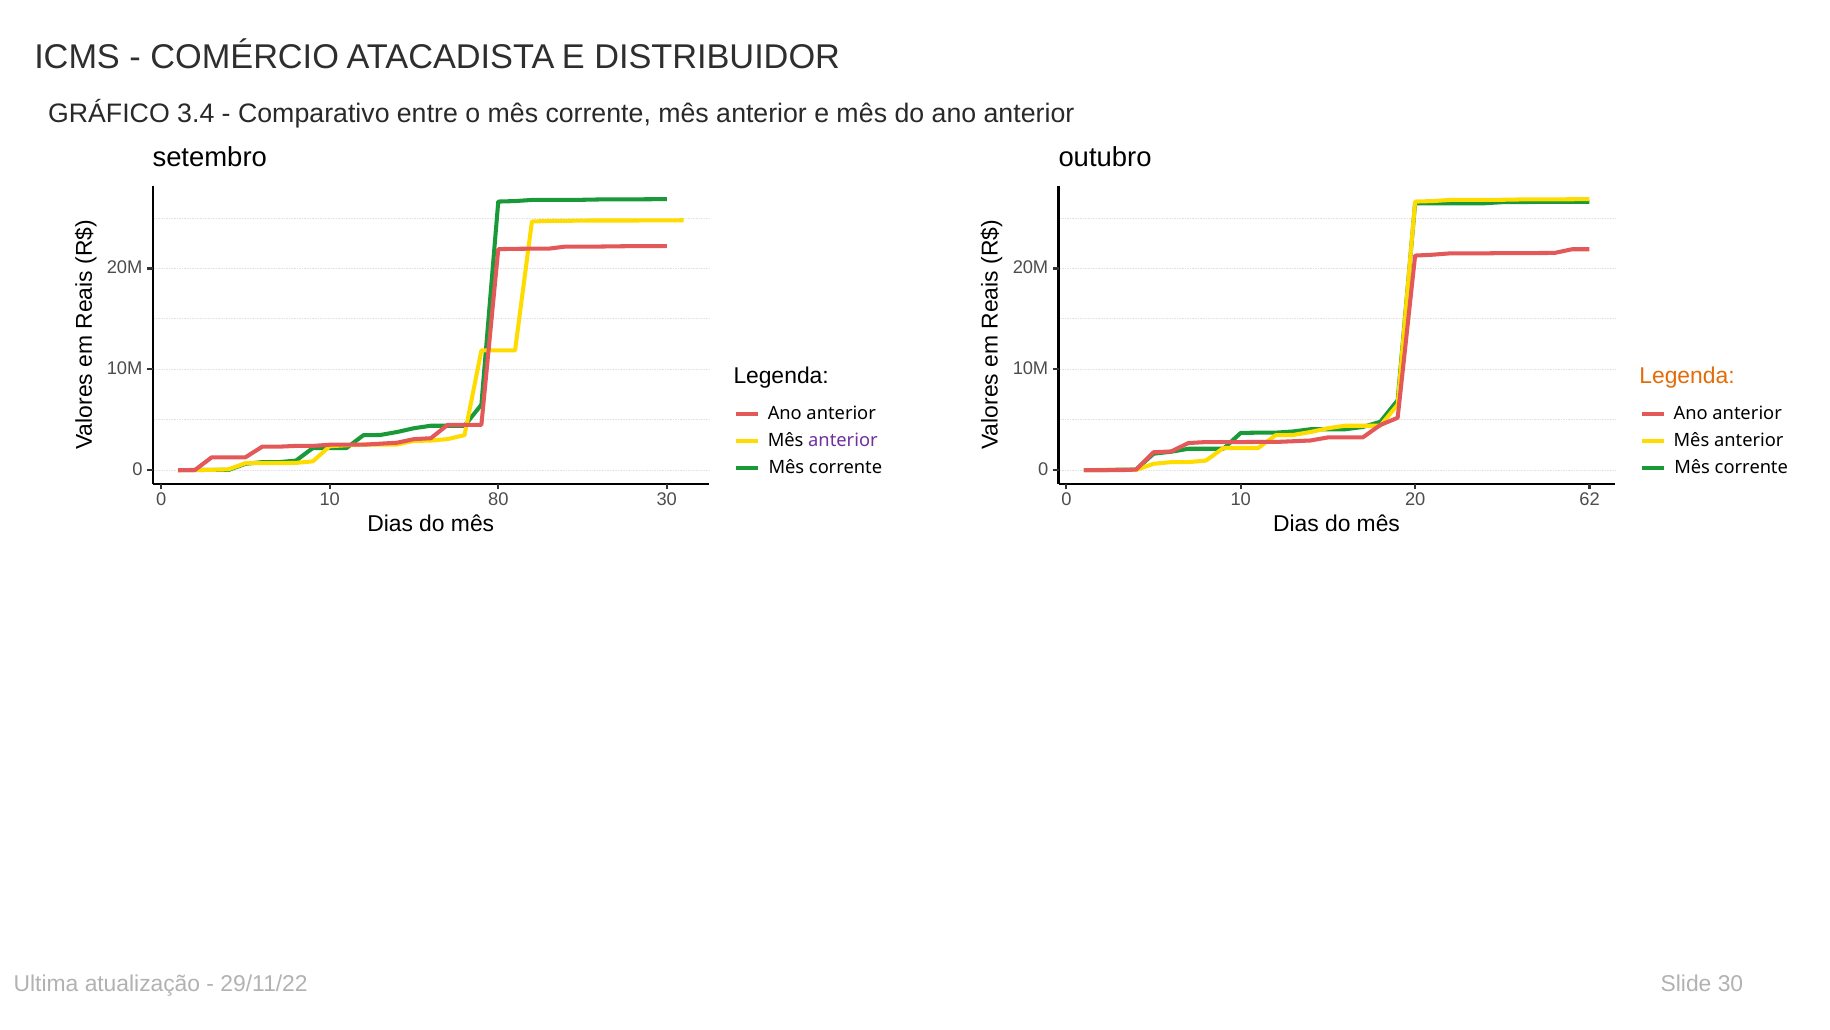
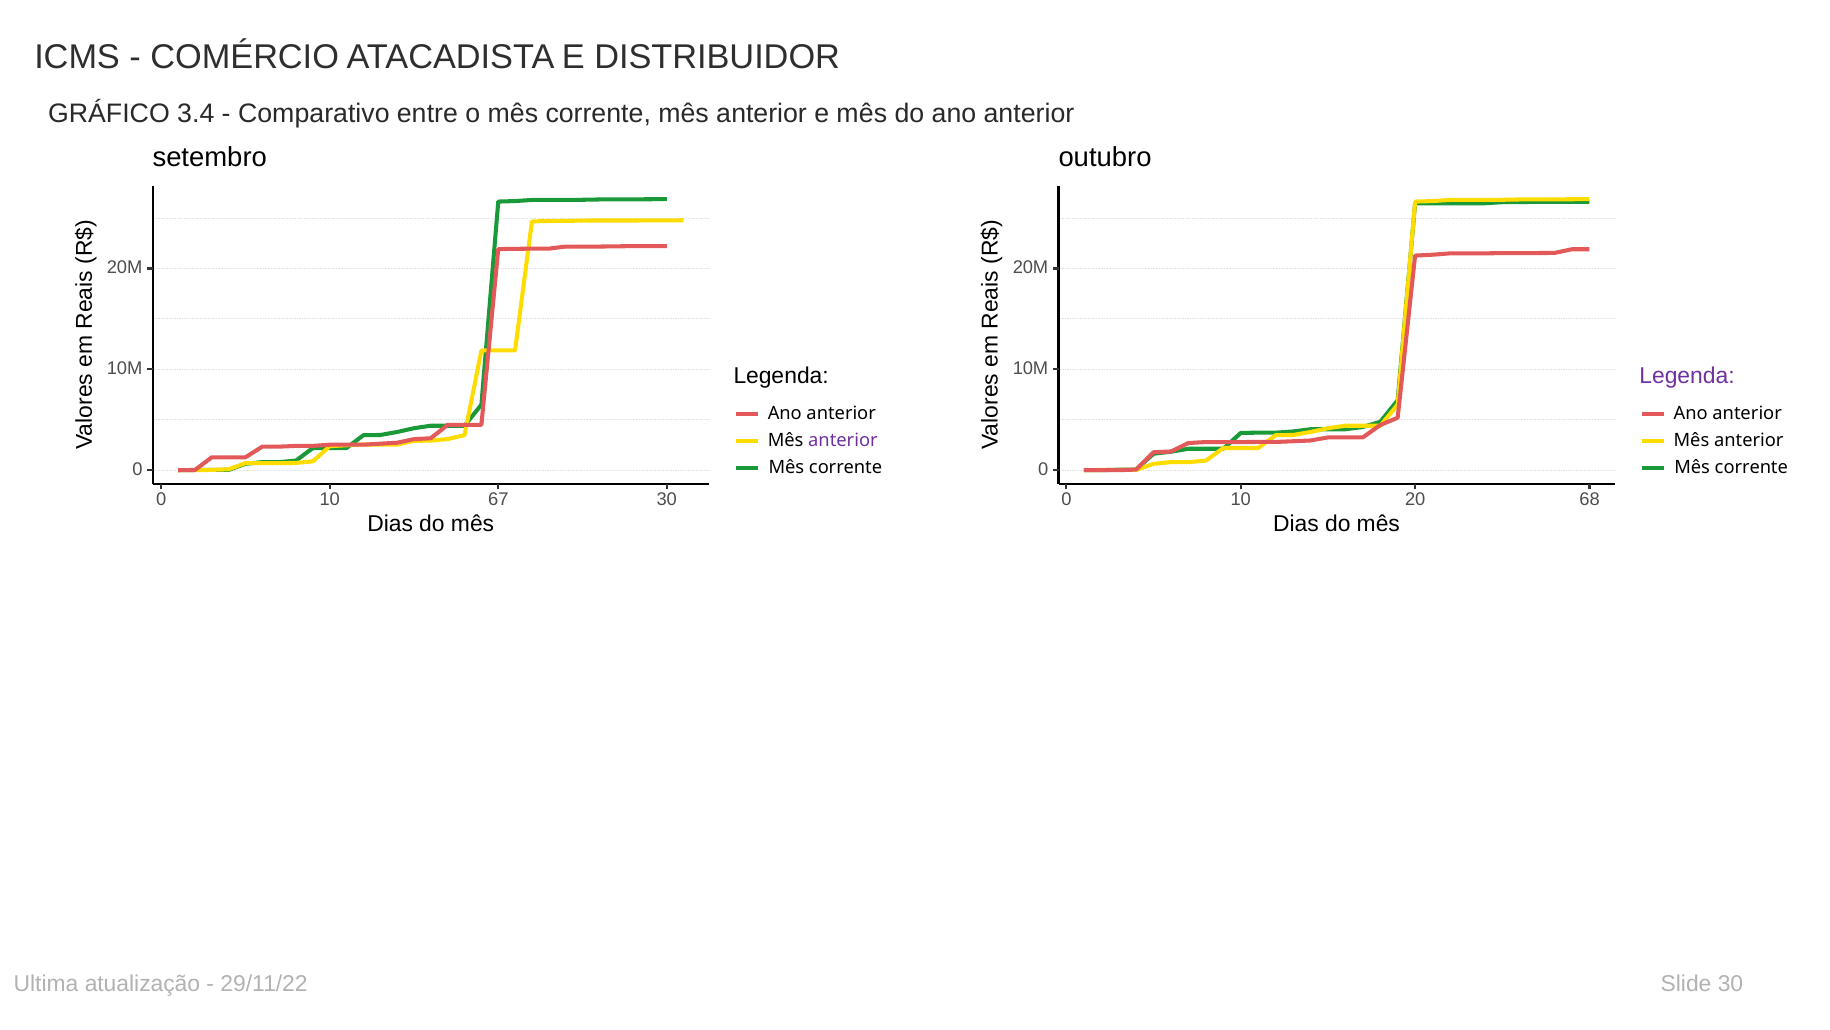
Legenda colour: orange -> purple (1687, 375)
80: 80 -> 67 (498, 500)
62: 62 -> 68 (1590, 500)
